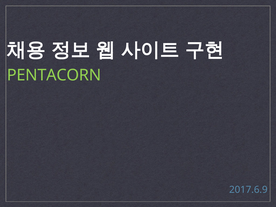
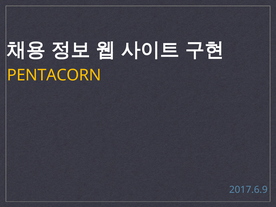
PENTACORN colour: light green -> yellow (54, 75)
